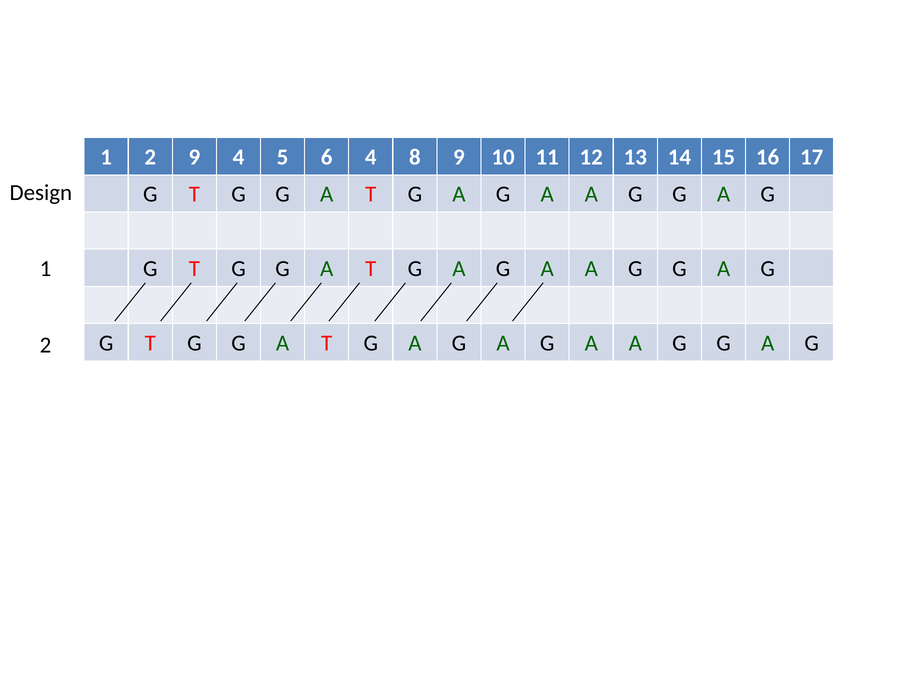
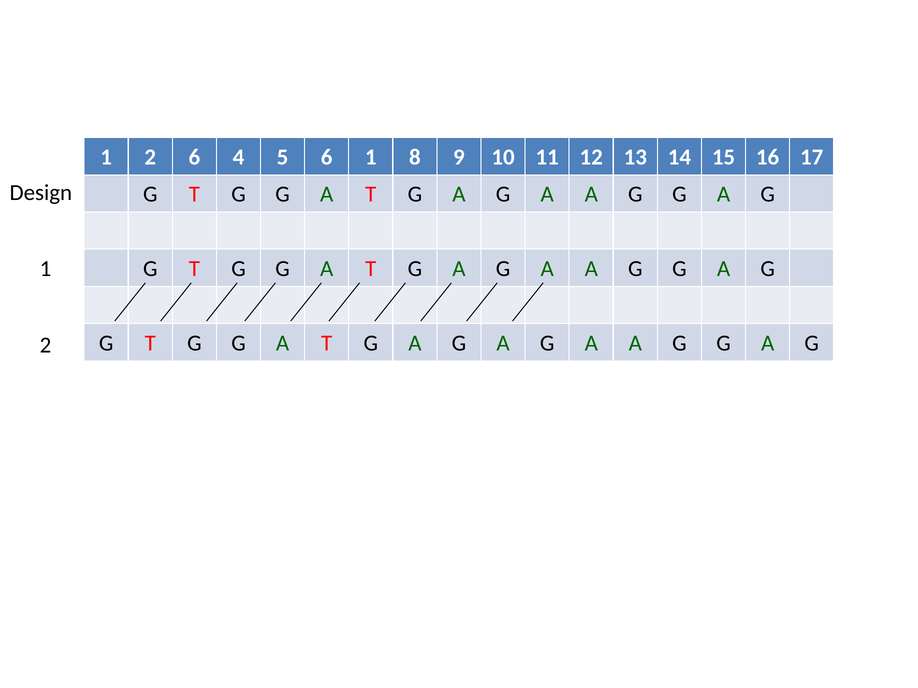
2 9: 9 -> 6 (194, 157)
6 4: 4 -> 1 (371, 157)
